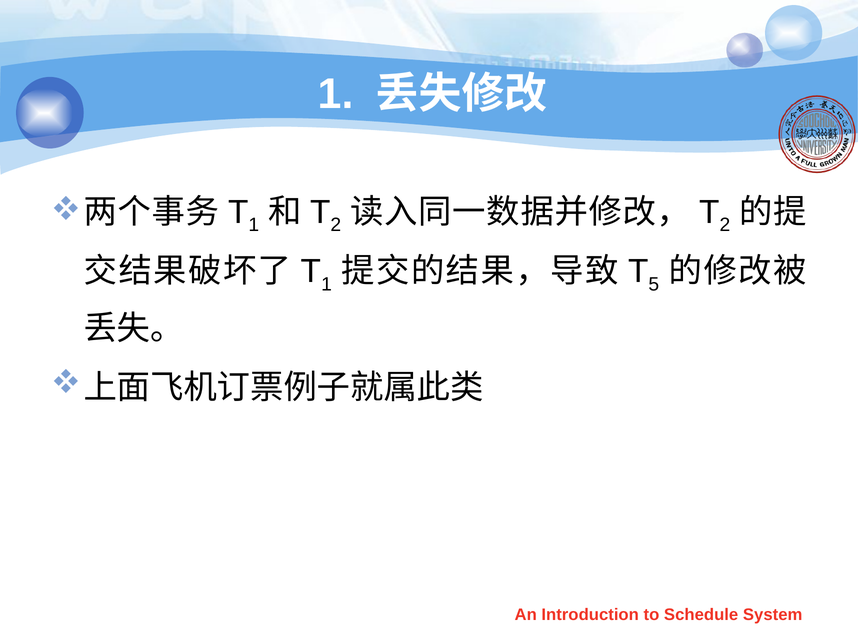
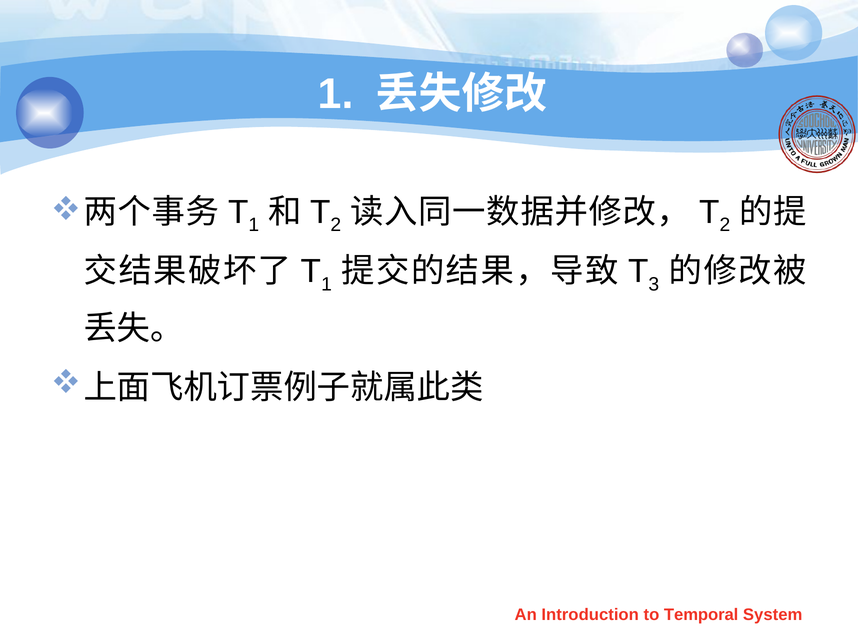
5: 5 -> 3 (654, 284)
Schedule: Schedule -> Temporal (701, 614)
